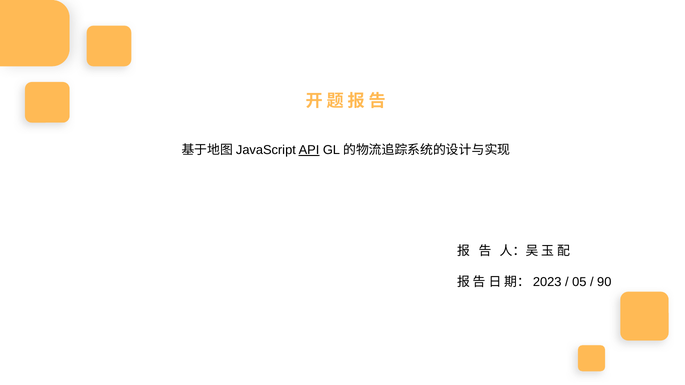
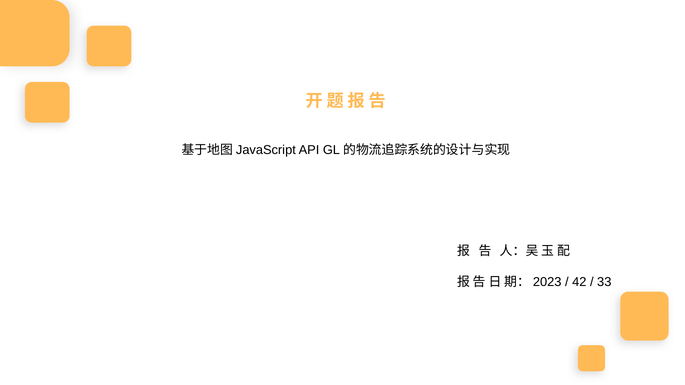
API underline: present -> none (309, 150)
05: 05 -> 42 (579, 282)
90: 90 -> 33 (604, 282)
